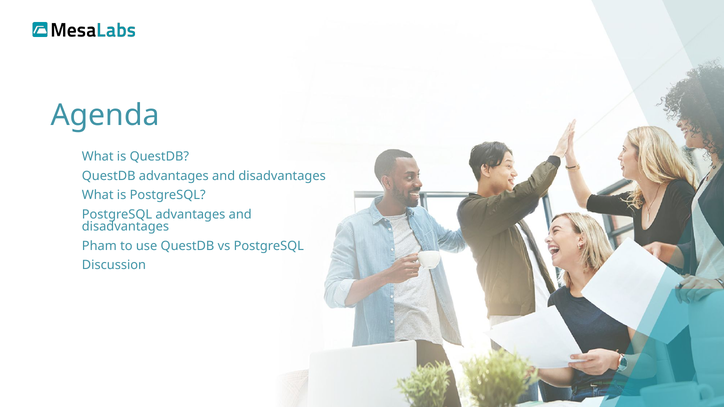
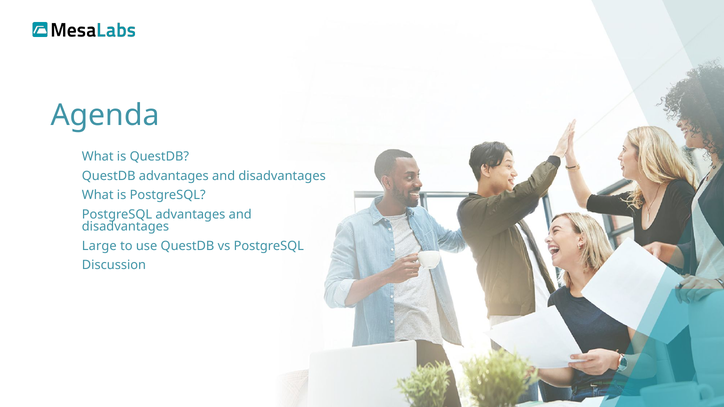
Pham: Pham -> Large (99, 246)
